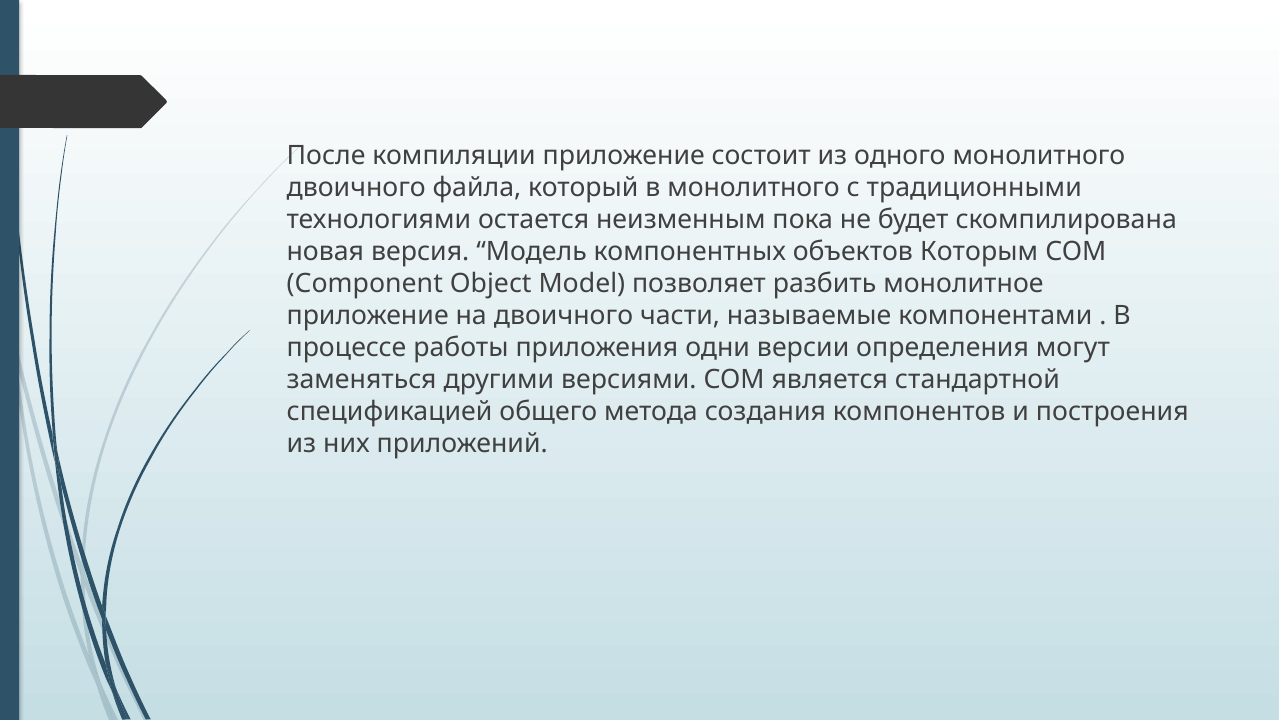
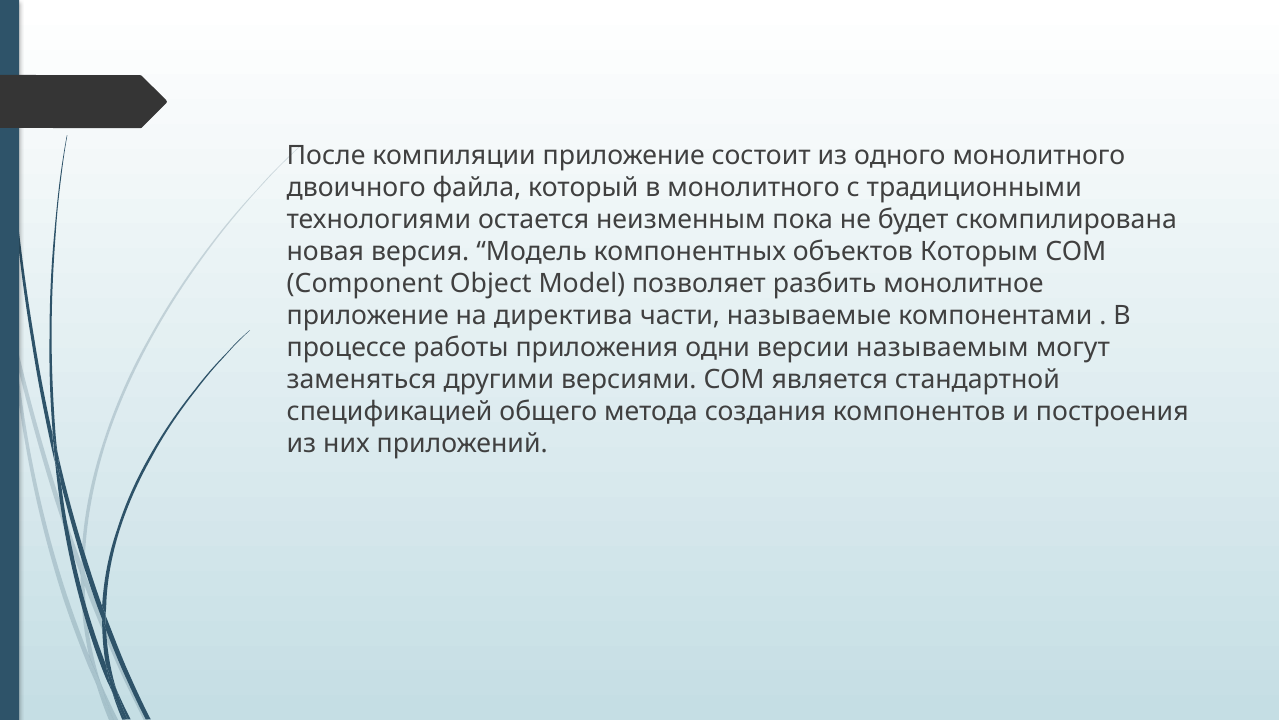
на двоичного: двоичного -> директива (563, 315)
определения: определения -> называемым (942, 347)
